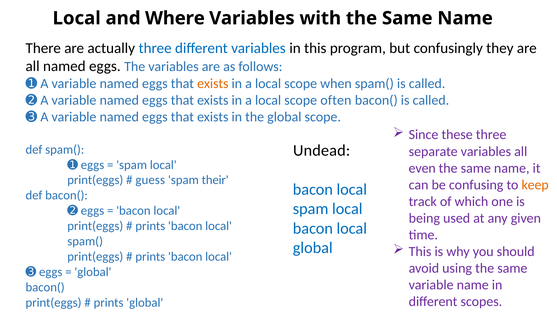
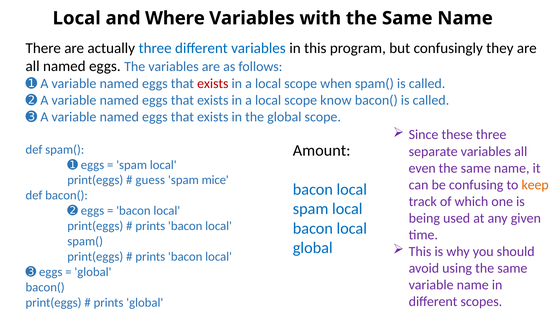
exists colour: orange -> red (213, 84)
often: often -> know (336, 100)
Undead: Undead -> Amount (322, 151)
their: their -> mice (215, 180)
